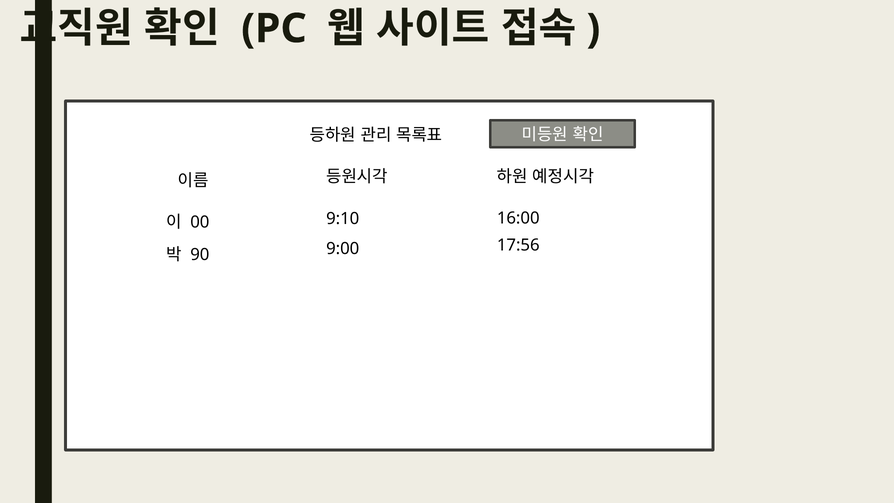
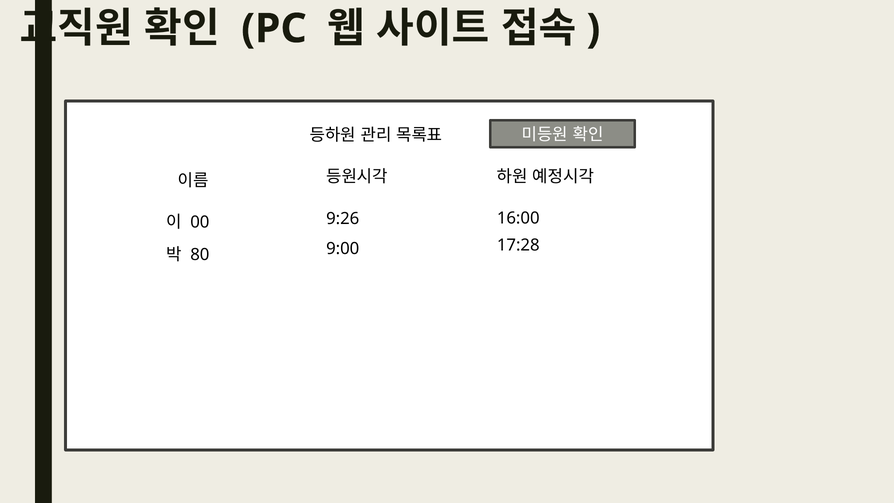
9:10: 9:10 -> 9:26 (343, 219)
90: 90 -> 80 (200, 255)
17:56: 17:56 -> 17:28 (518, 245)
